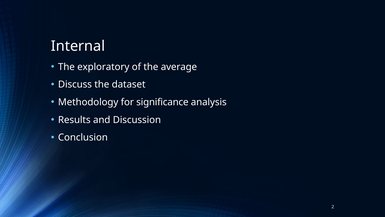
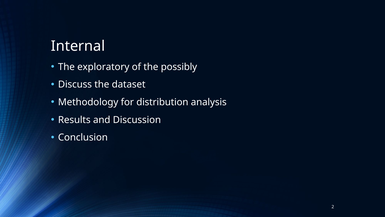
average: average -> possibly (179, 67)
significance: significance -> distribution (162, 102)
